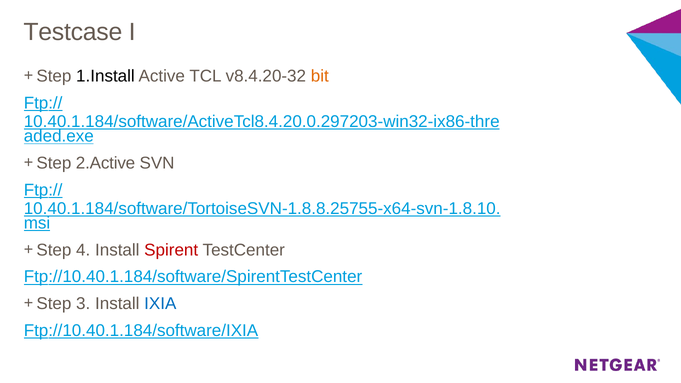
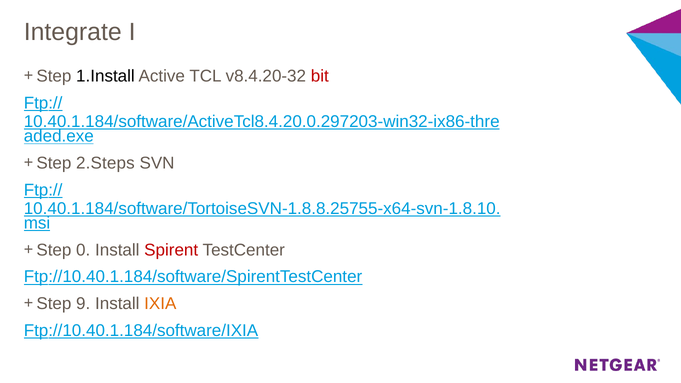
Testcase: Testcase -> Integrate (73, 32)
bit colour: orange -> red (320, 76)
2.Active: 2.Active -> 2.Steps (105, 163)
4: 4 -> 0 (83, 250)
3: 3 -> 9 (83, 304)
IXIA colour: blue -> orange (160, 304)
